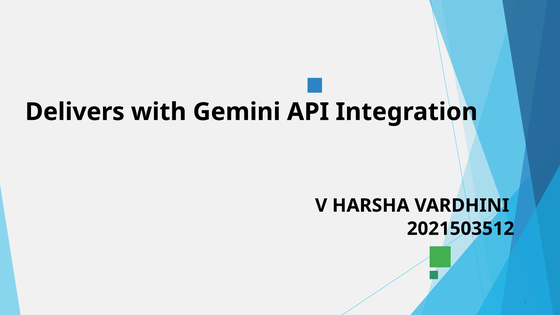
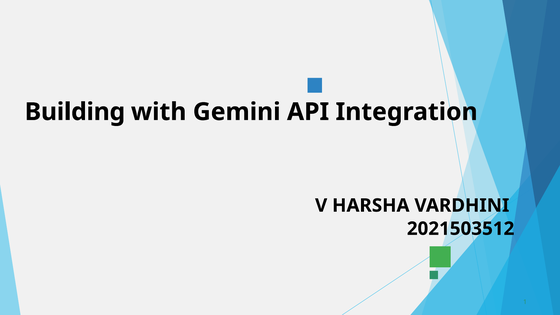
Delivers: Delivers -> Building (75, 112)
